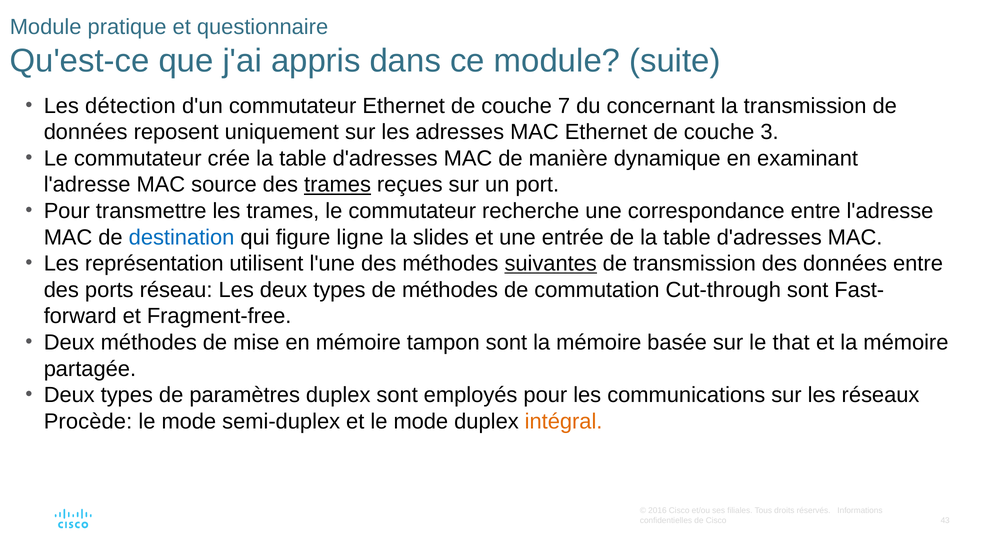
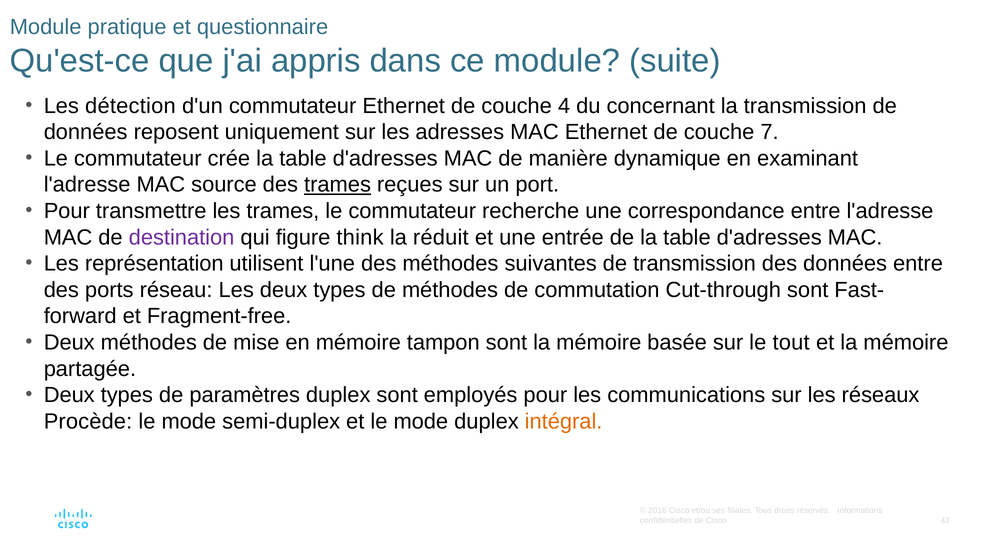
7: 7 -> 4 (564, 106)
3: 3 -> 7 (770, 132)
destination colour: blue -> purple (182, 237)
ligne: ligne -> think (360, 237)
slides: slides -> réduit (441, 237)
suivantes underline: present -> none (551, 264)
that: that -> tout (791, 343)
